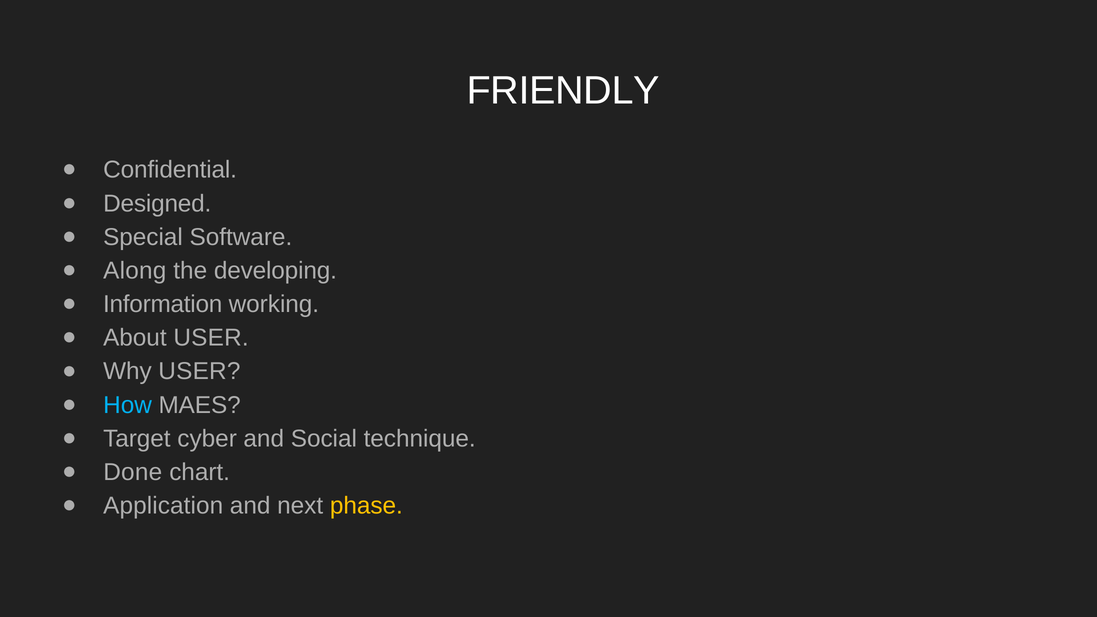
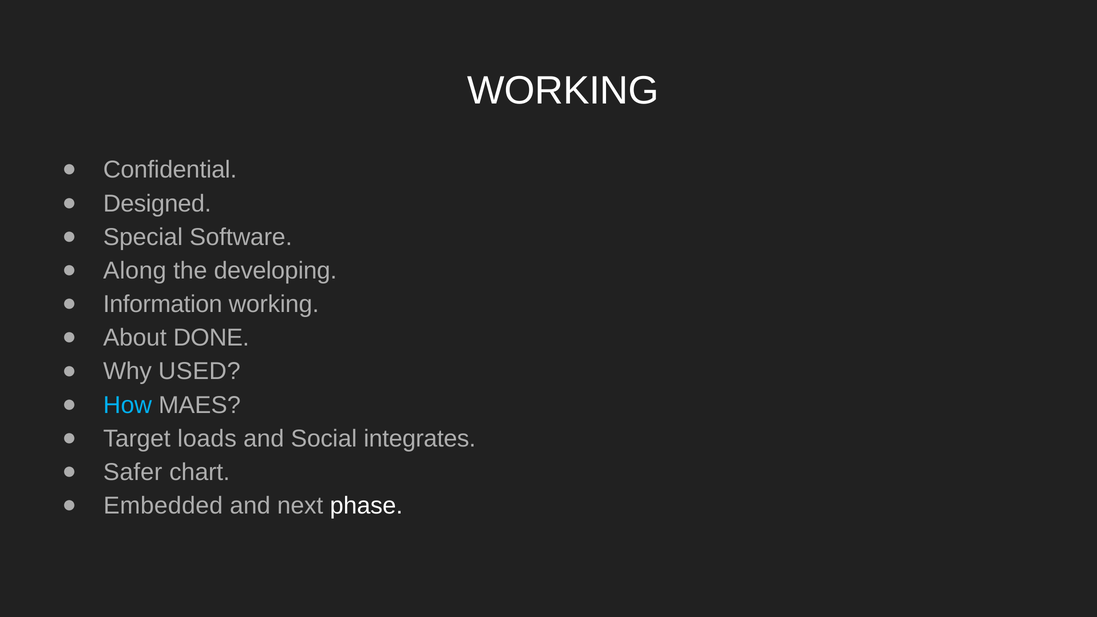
FRIENDLY: FRIENDLY -> WORKING (563, 91)
About USER: USER -> DONE (211, 338)
Why USER: USER -> USED (199, 372)
cyber: cyber -> loads (207, 439)
technique: technique -> integrates (420, 439)
Done: Done -> Safer (133, 472)
Application: Application -> Embedded (163, 506)
phase colour: yellow -> white (366, 506)
